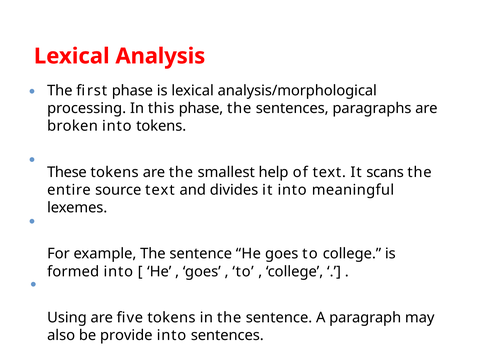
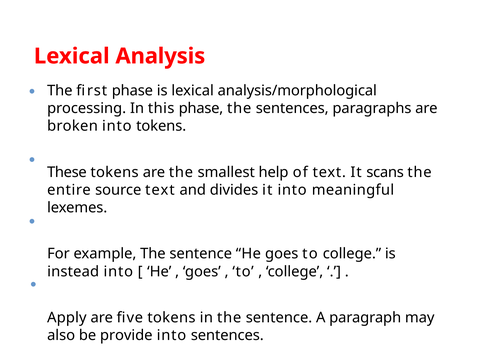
formed: formed -> instead (73, 272)
Using: Using -> Apply (67, 318)
